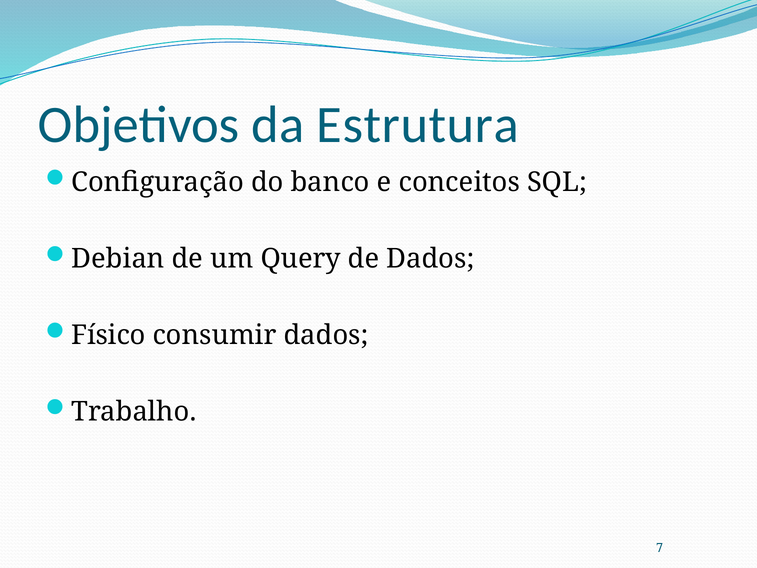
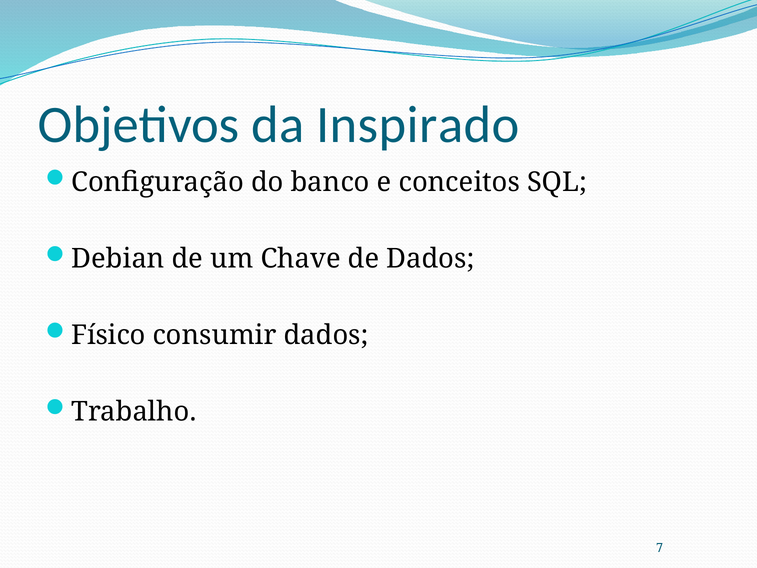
Estrutura: Estrutura -> Inspirado (418, 125)
Query: Query -> Chave (301, 259)
